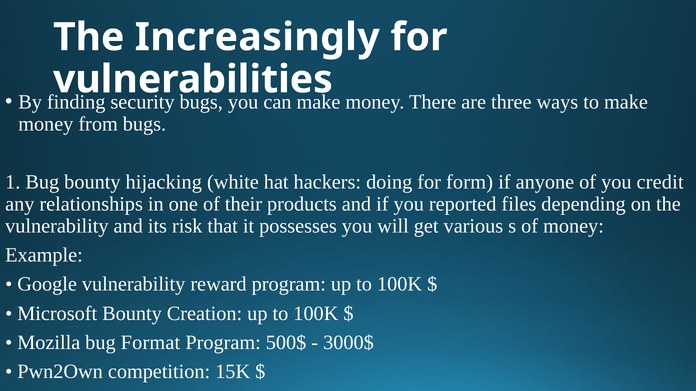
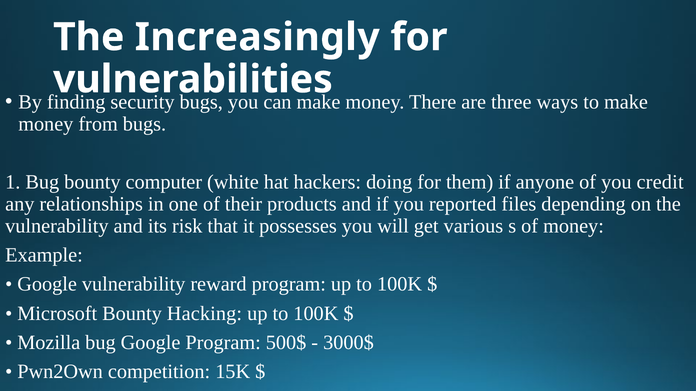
hijacking: hijacking -> computer (164, 182)
form: form -> them (470, 182)
Creation: Creation -> Hacking (204, 314)
bug Format: Format -> Google (151, 343)
